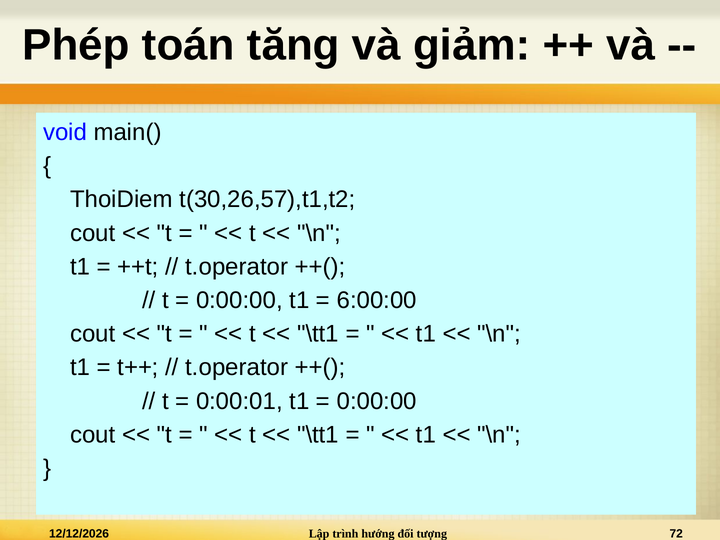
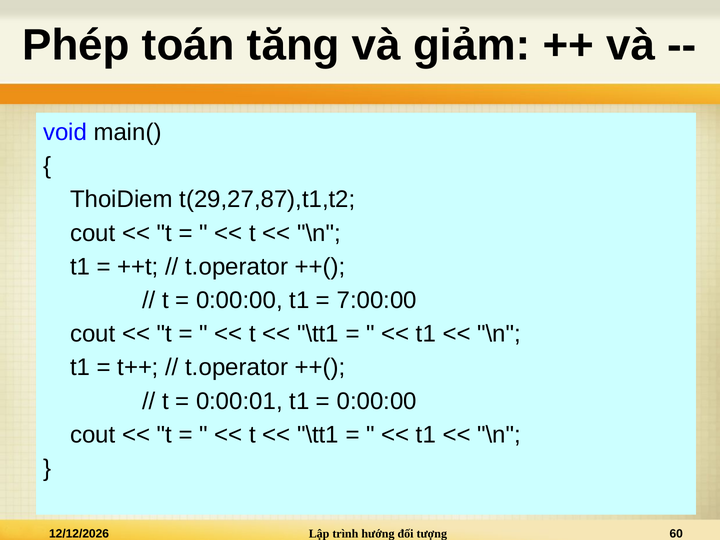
t(30,26,57),t1,t2: t(30,26,57),t1,t2 -> t(29,27,87),t1,t2 (267, 200)
6:00:00: 6:00:00 -> 7:00:00 (377, 300)
72: 72 -> 60 (676, 534)
